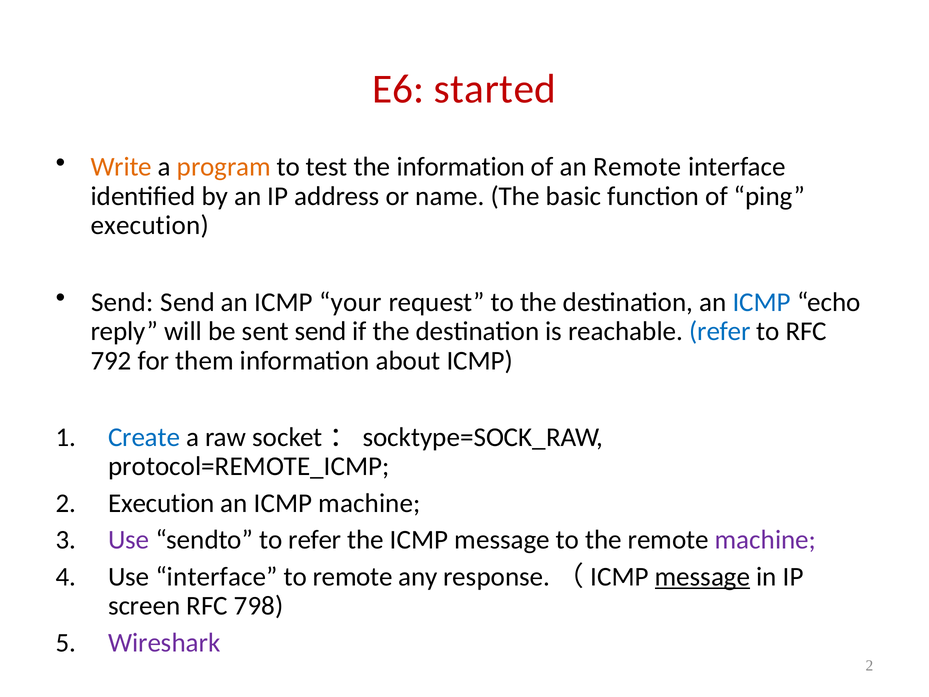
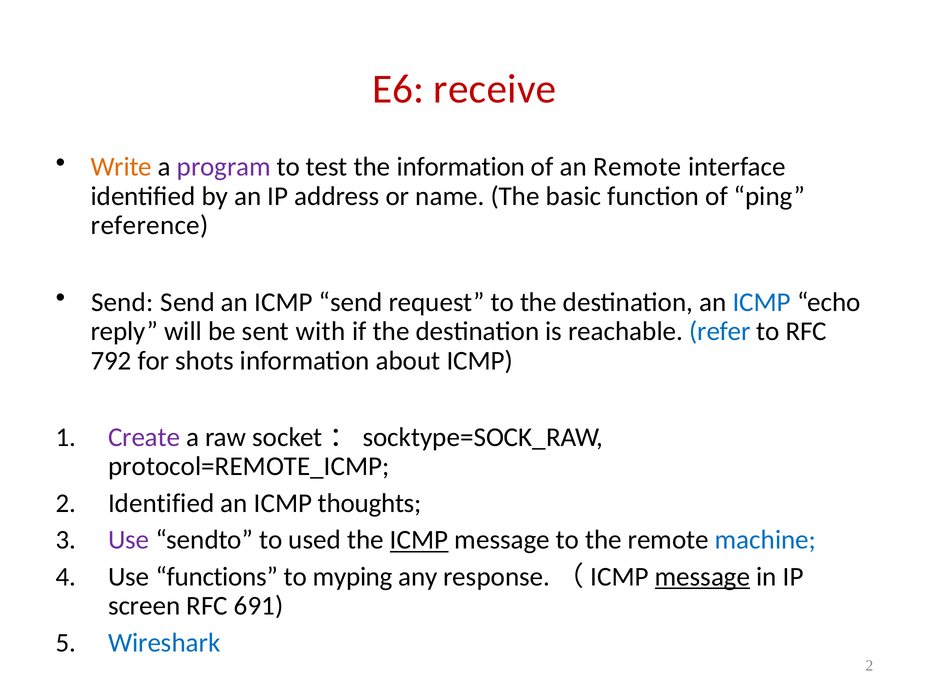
started: started -> receive (495, 89)
program colour: orange -> purple (224, 167)
execution: execution -> reference (150, 225)
ICMP your: your -> send (351, 302)
sent send: send -> with (320, 331)
them: them -> shots (205, 360)
Create colour: blue -> purple (144, 437)
2 Execution: Execution -> Identified (161, 503)
ICMP machine: machine -> thoughts (370, 503)
to refer: refer -> used (315, 540)
ICMP underline: none -> present (419, 540)
machine colour: purple -> blue (766, 540)
Use interface: interface -> functions (217, 576)
to remote: remote -> myping (353, 576)
798: 798 -> 691 (259, 606)
Wireshark colour: purple -> blue (164, 642)
